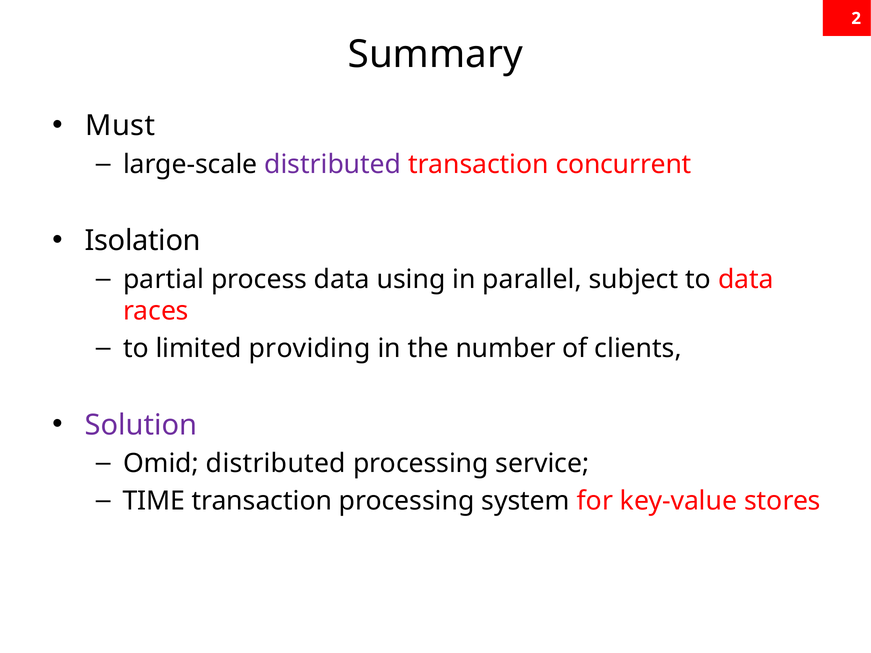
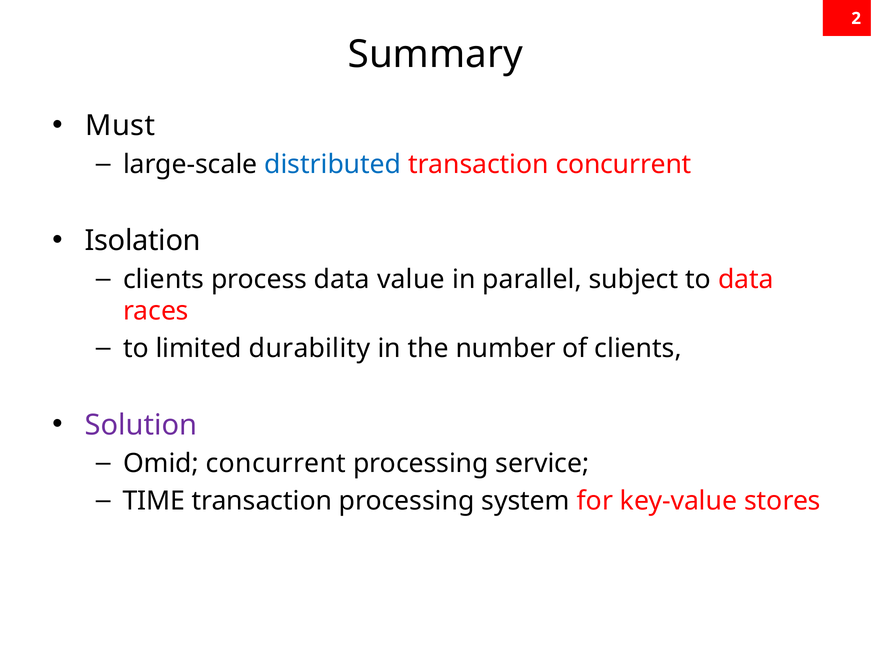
distributed colour: purple -> blue (333, 164)
partial: partial -> clients (164, 279)
using: using -> value (411, 279)
providing: providing -> durability (310, 349)
Omid distributed: distributed -> concurrent (276, 464)
